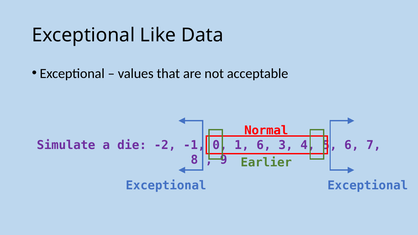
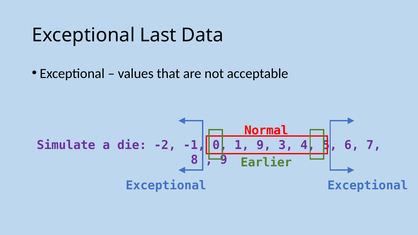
Like: Like -> Last (158, 35)
1 6: 6 -> 9 (264, 145)
